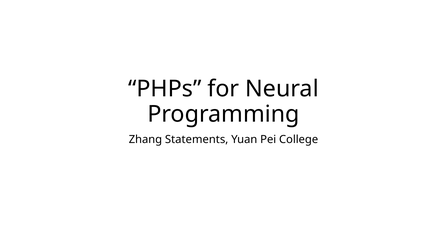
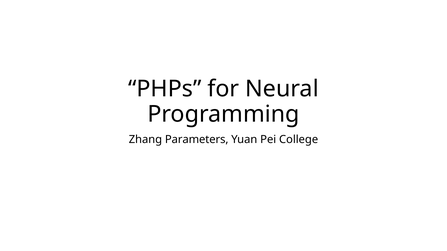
Statements: Statements -> Parameters (197, 140)
